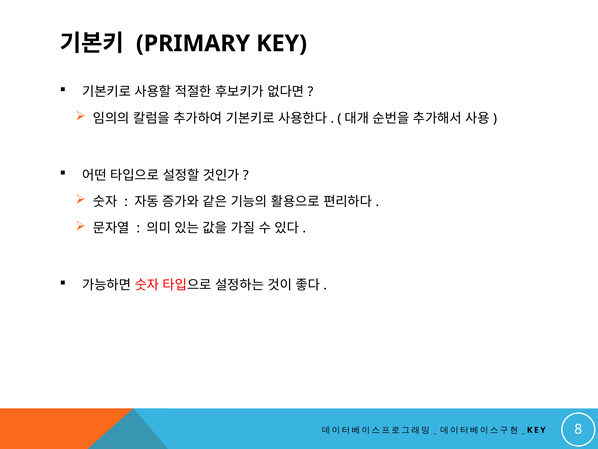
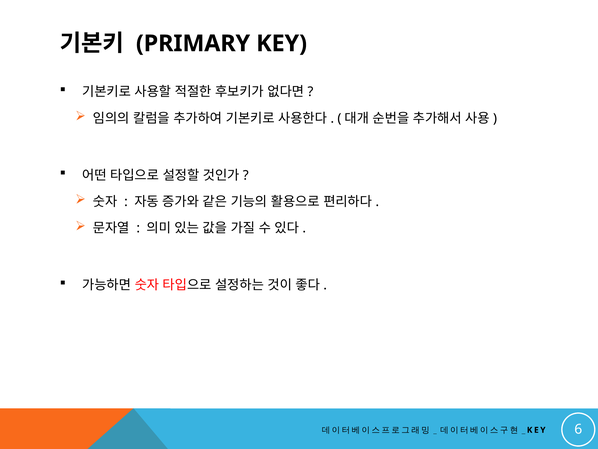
8: 8 -> 6 (578, 429)
